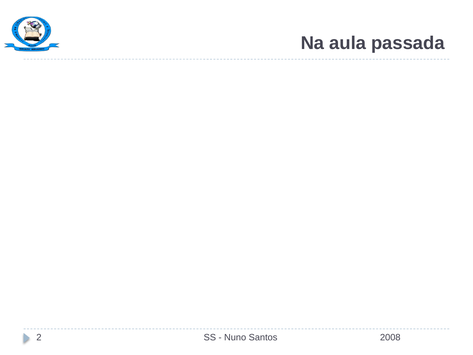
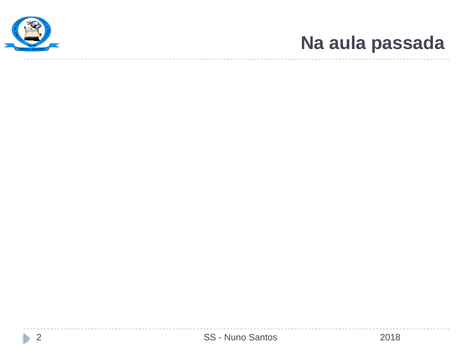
2008: 2008 -> 2018 (390, 337)
